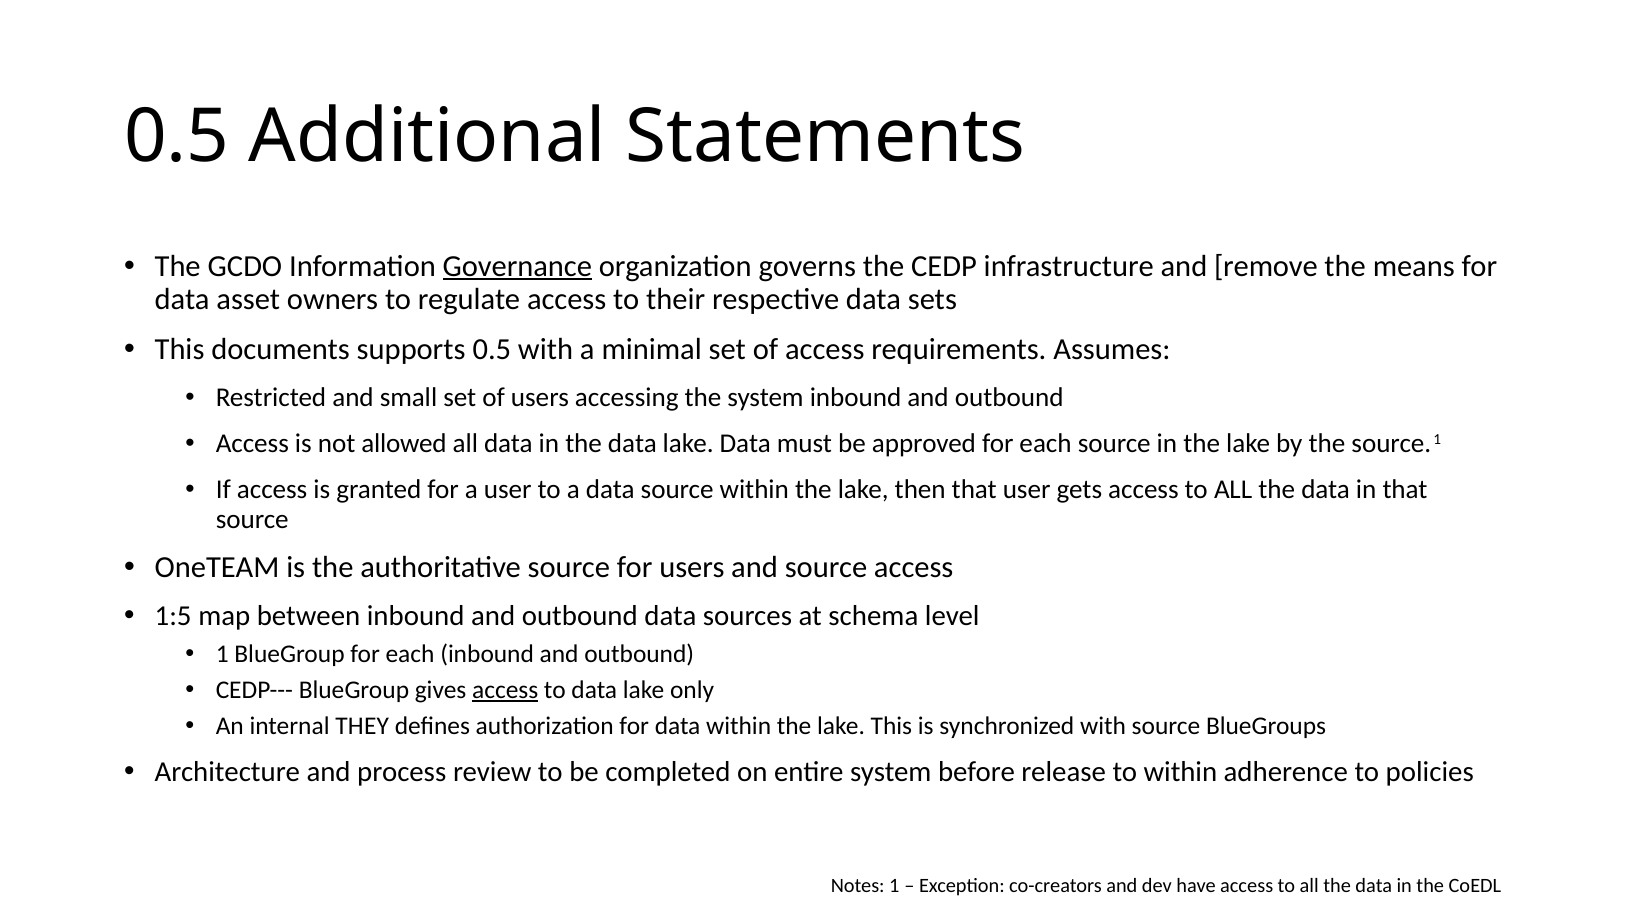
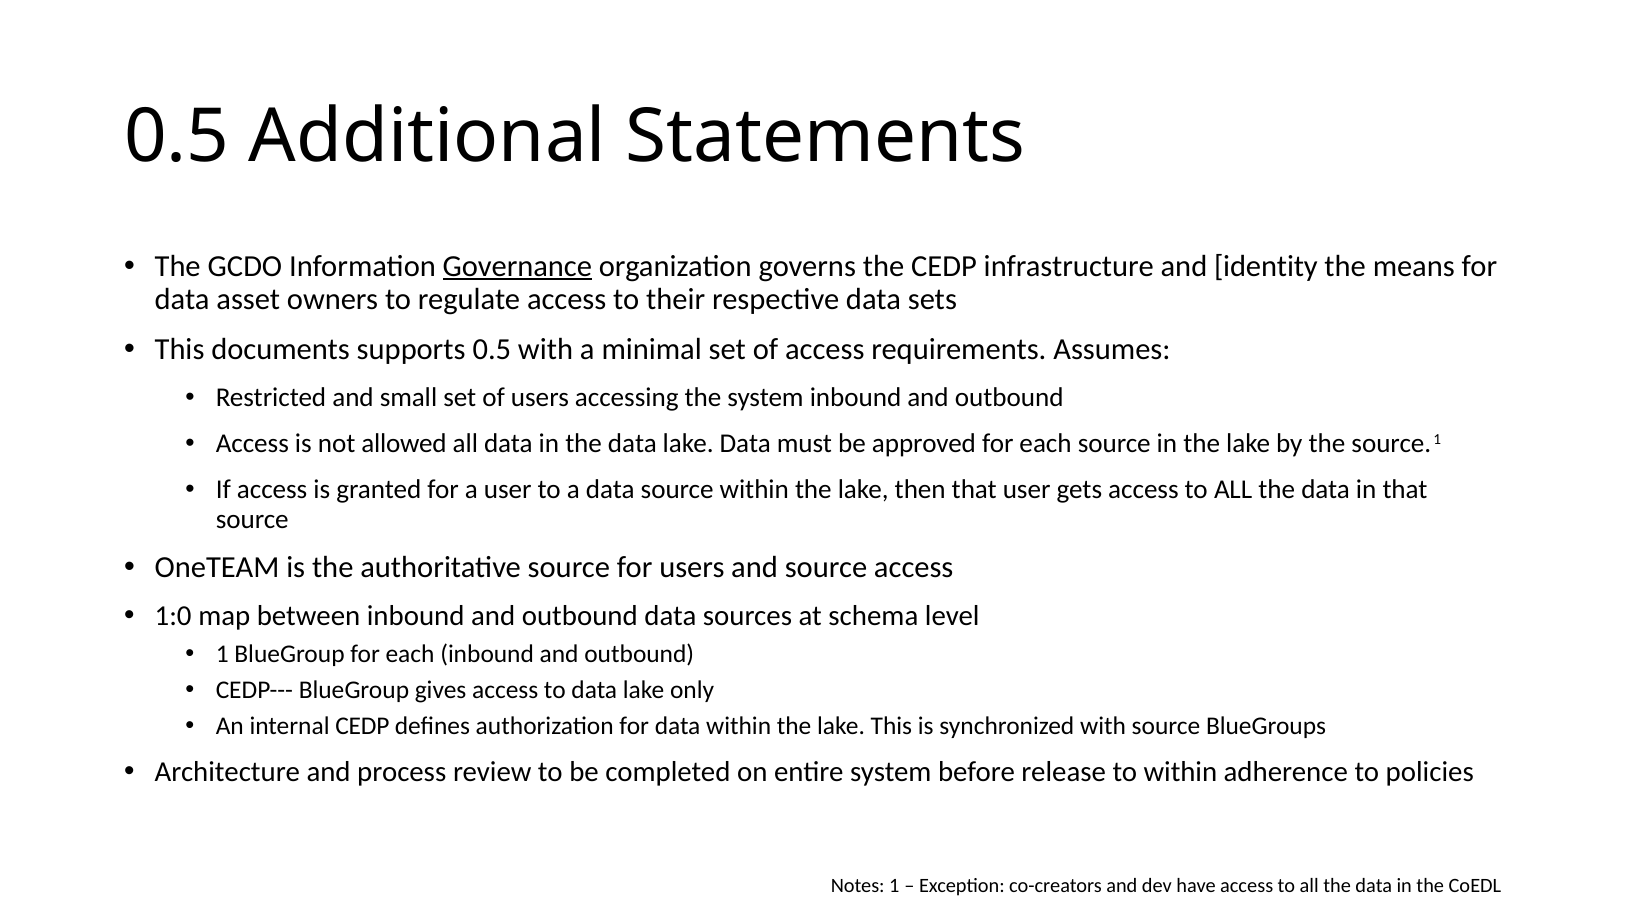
remove: remove -> identity (1266, 266)
1:5: 1:5 -> 1:0 (173, 616)
access underline: present -> none (505, 690)
internal THEY: THEY -> CEDP (362, 726)
